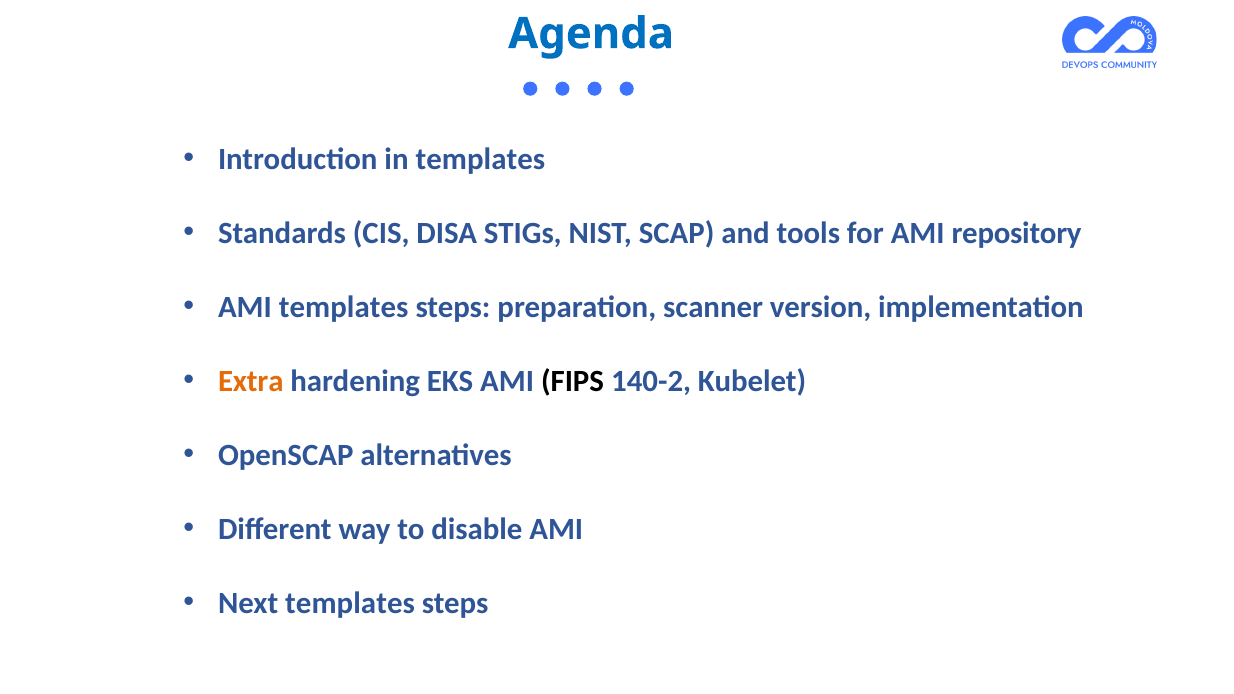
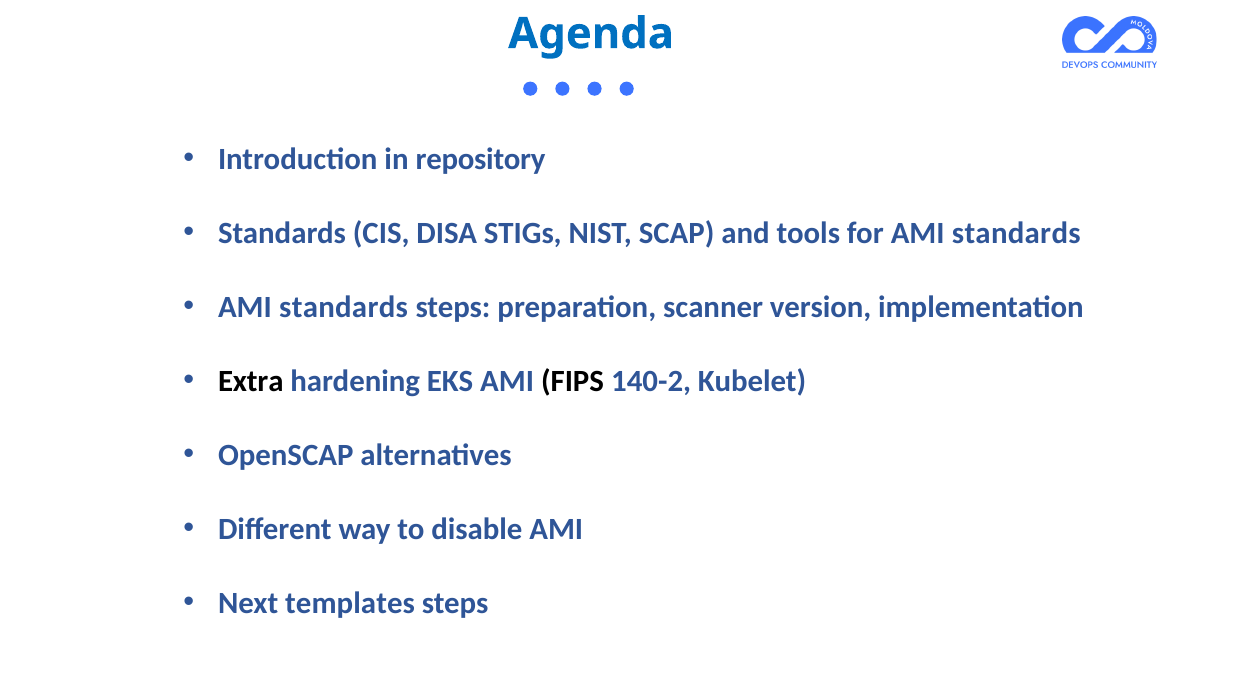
in templates: templates -> repository (481, 159)
for AMI repository: repository -> standards (1016, 233)
templates: templates -> standards (344, 307)
Extra colour: orange -> black (251, 381)
